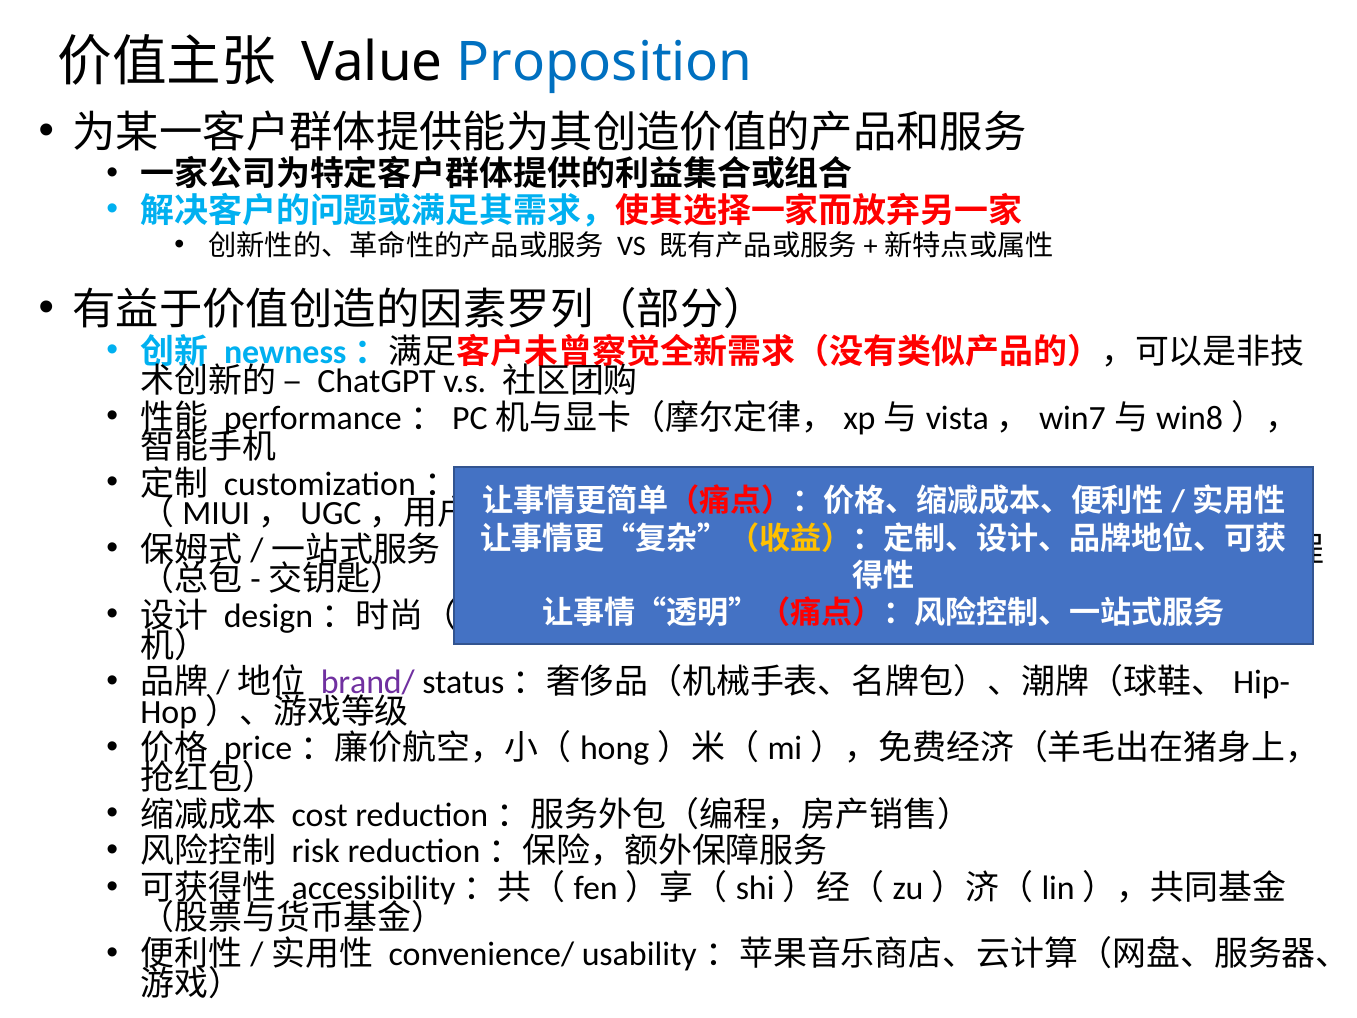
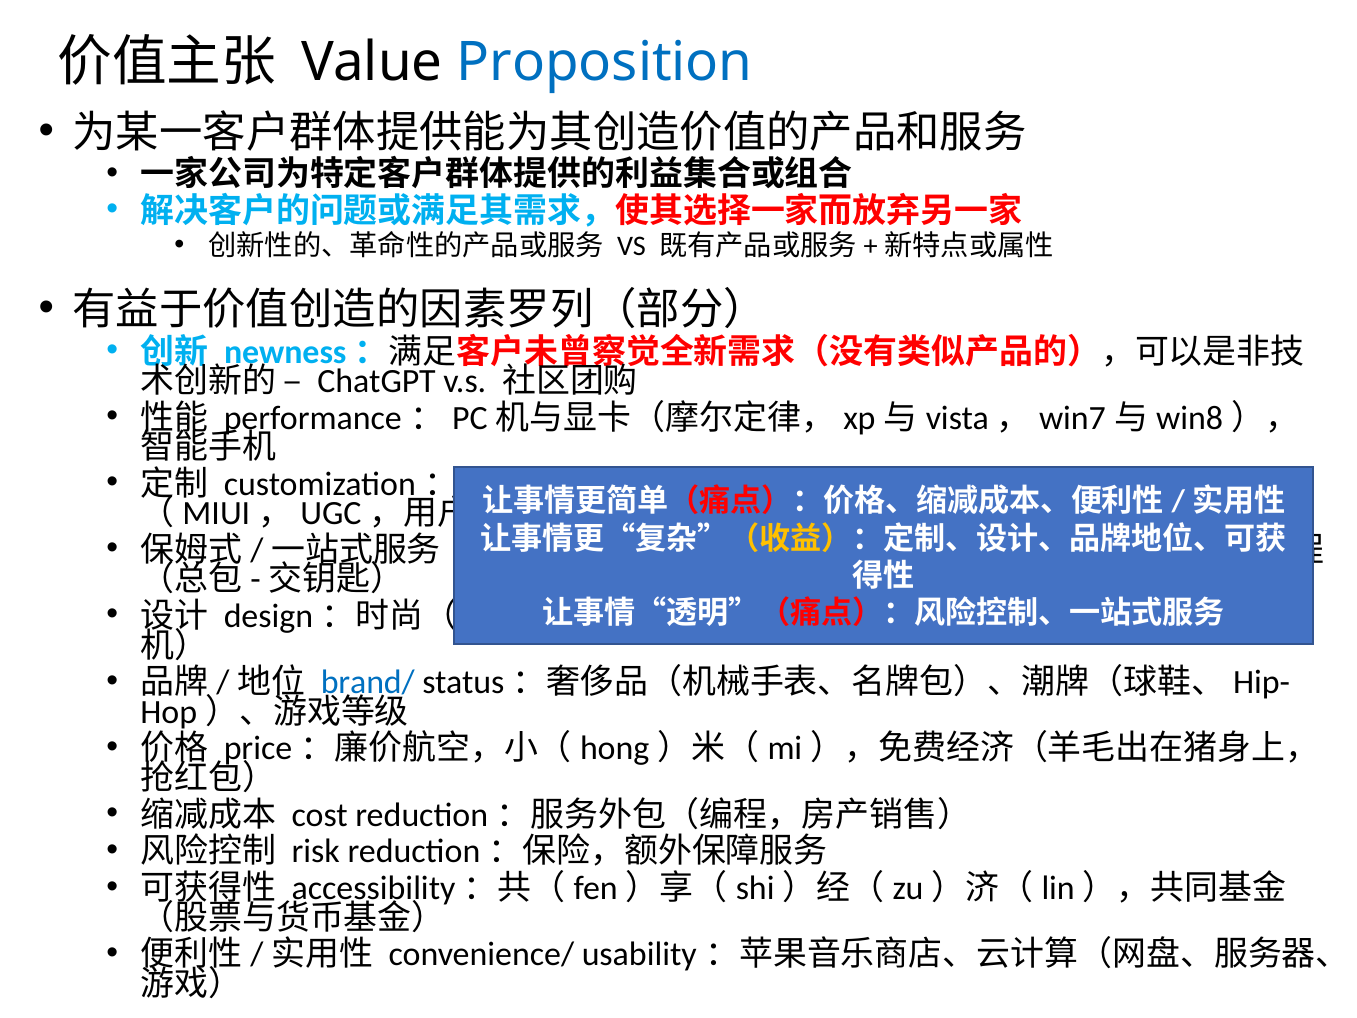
brand/ colour: purple -> blue (368, 682)
